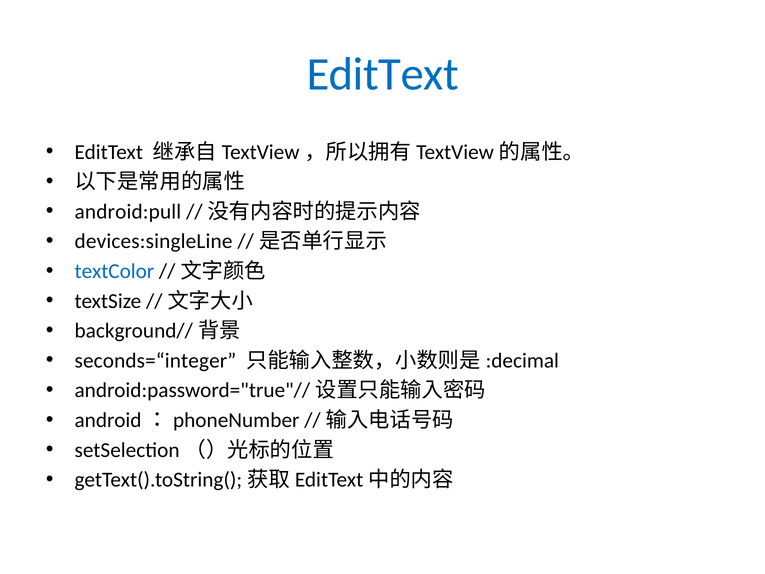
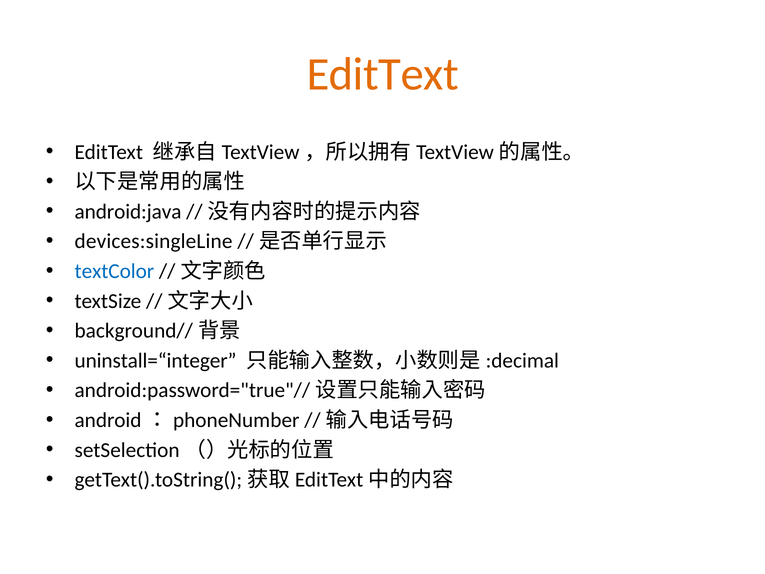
EditText colour: blue -> orange (383, 74)
android:pull: android:pull -> android:java (128, 212)
seconds=“integer: seconds=“integer -> uninstall=“integer (156, 360)
